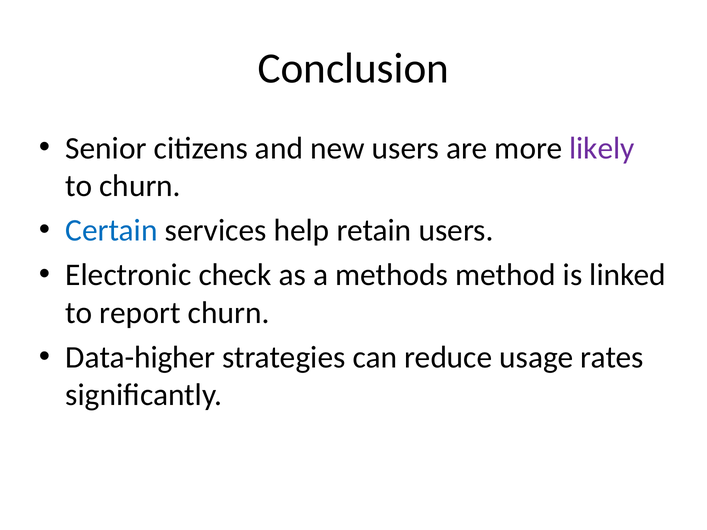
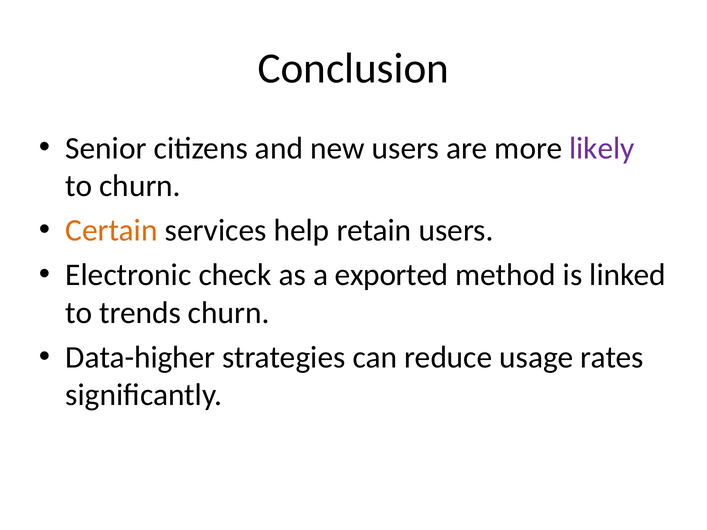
Certain colour: blue -> orange (112, 231)
methods: methods -> exported (392, 275)
report: report -> trends (140, 313)
